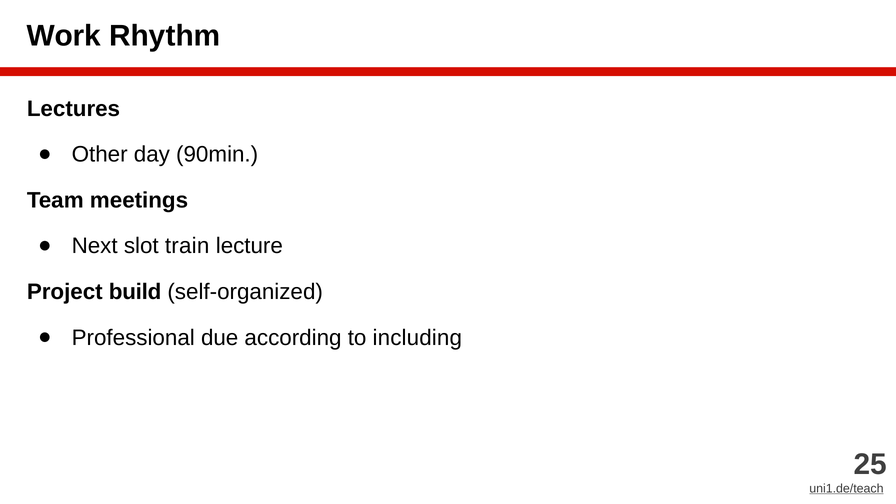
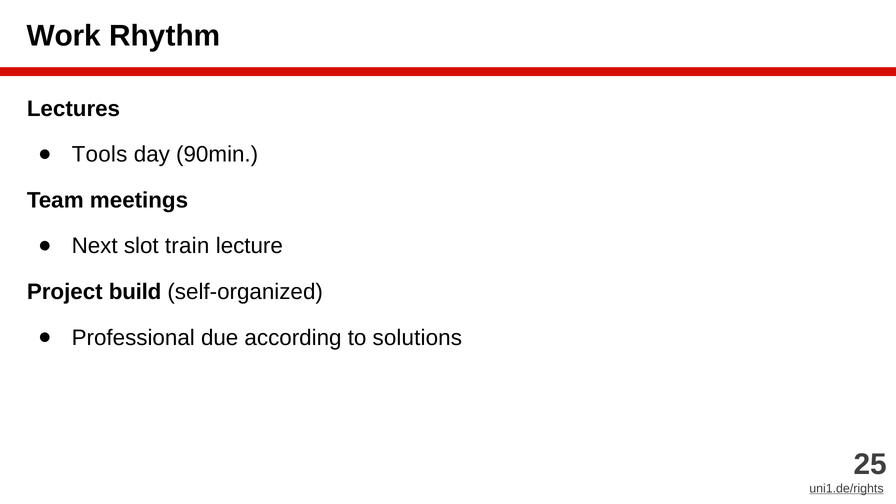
Other: Other -> Tools (100, 154)
including: including -> solutions (417, 338)
uni1.de/teach: uni1.de/teach -> uni1.de/rights (846, 488)
